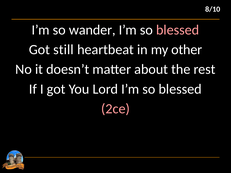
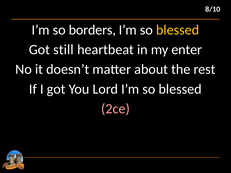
wander: wander -> borders (92, 30)
blessed colour: pink -> yellow (178, 30)
other: other -> enter (187, 50)
